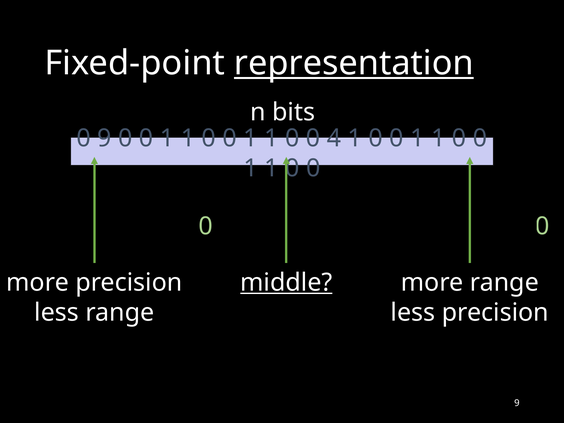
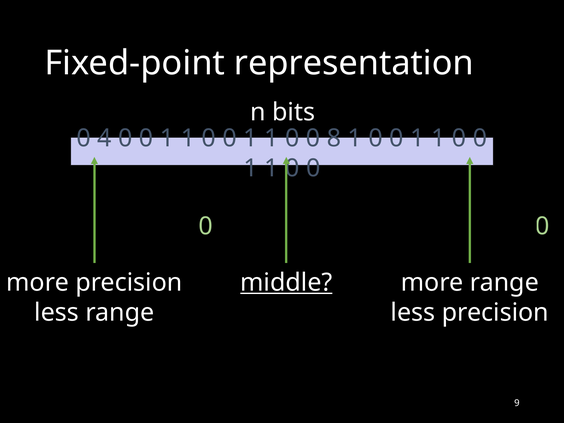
representation underline: present -> none (354, 63)
0 9: 9 -> 4 (104, 138)
4: 4 -> 8 (334, 138)
